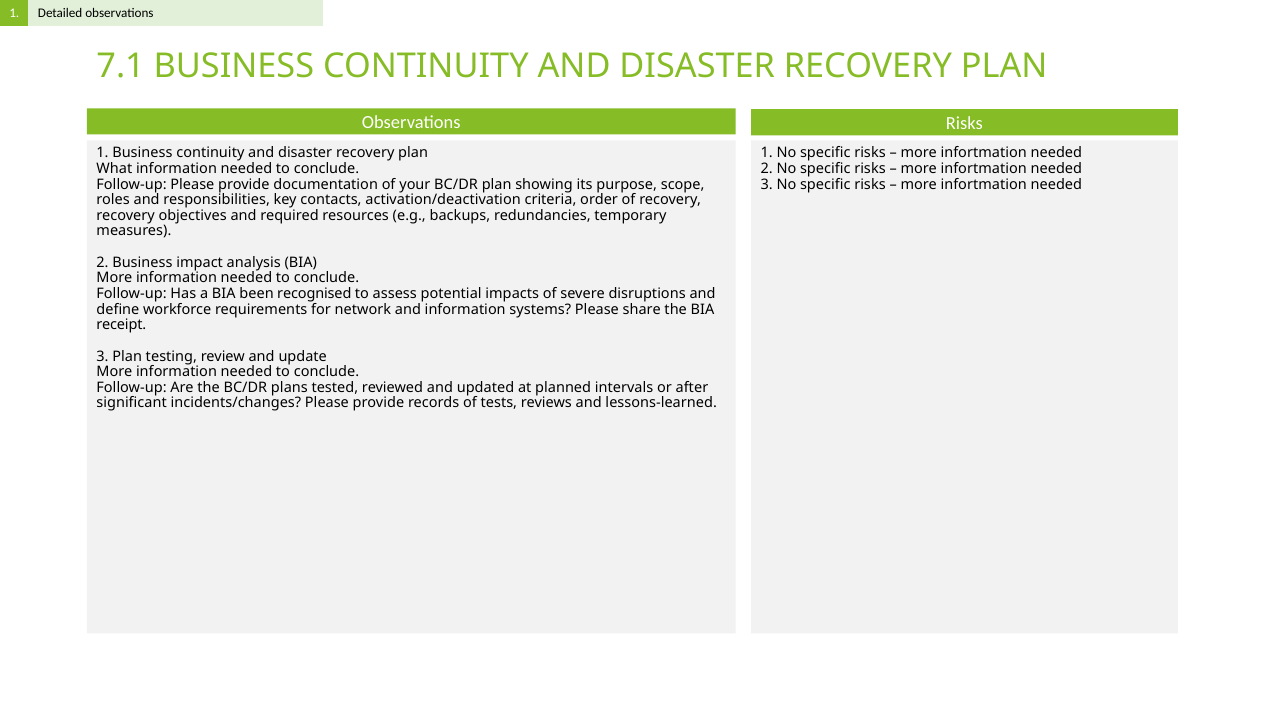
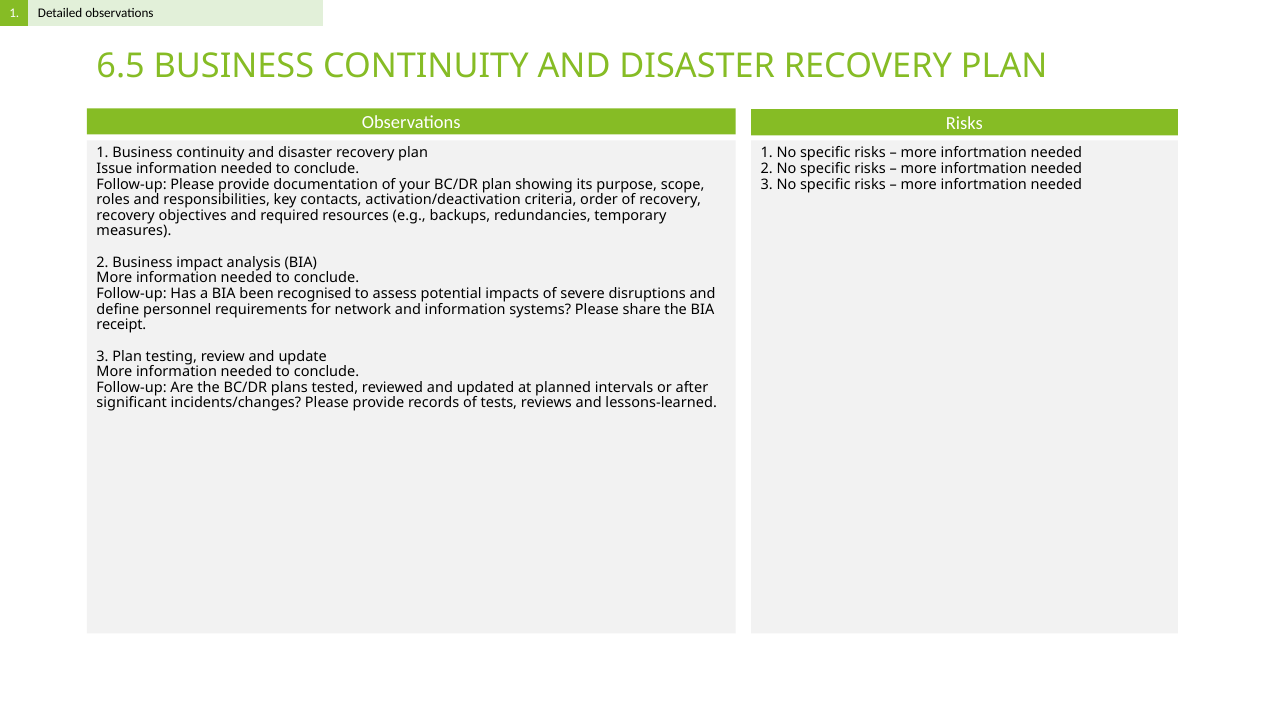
7.1: 7.1 -> 6.5 (121, 66)
What: What -> Issue (114, 169)
workforce: workforce -> personnel (177, 310)
